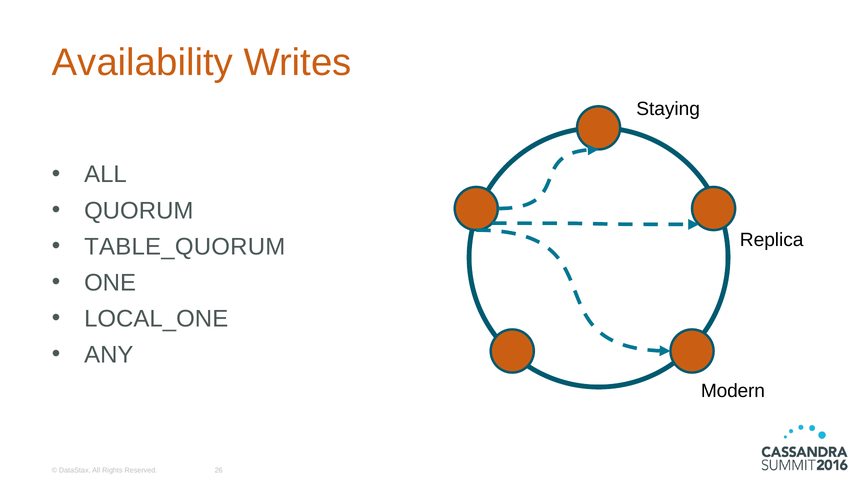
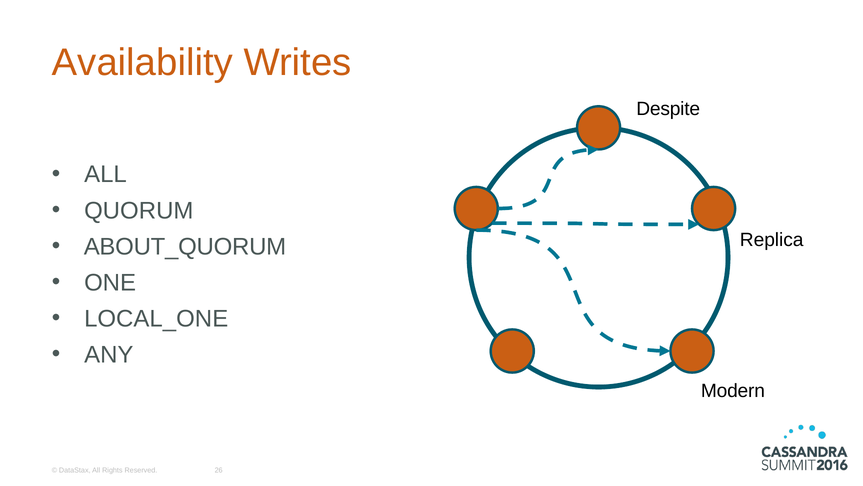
Staying: Staying -> Despite (668, 109)
TABLE_QUORUM: TABLE_QUORUM -> ABOUT_QUORUM (185, 246)
